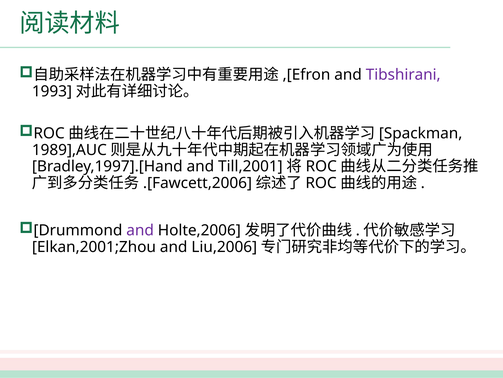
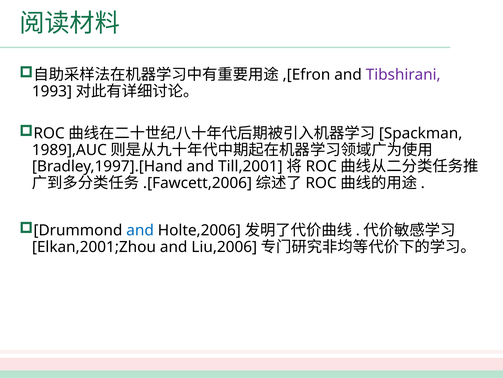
and colour: purple -> blue (140, 230)
